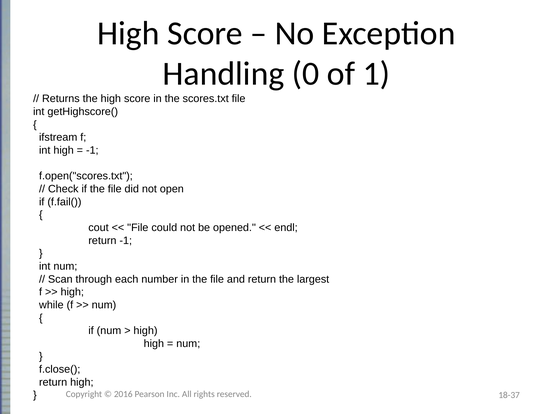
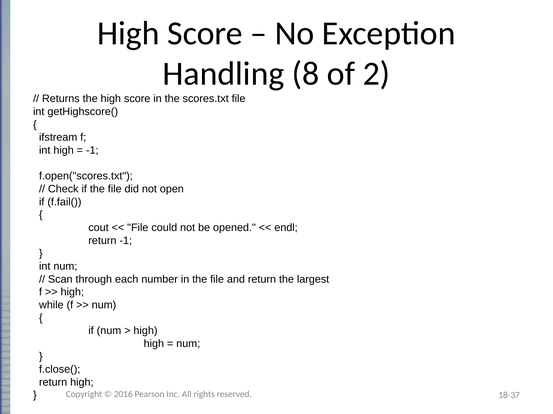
0: 0 -> 8 (306, 74)
1: 1 -> 2 (376, 74)
